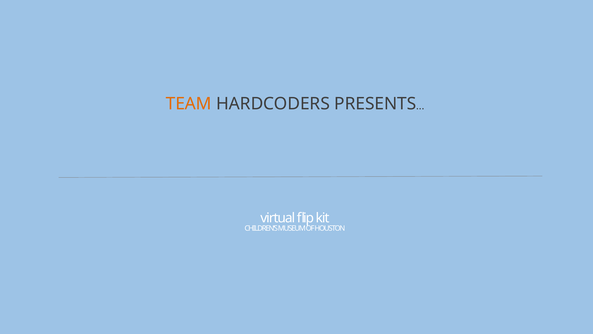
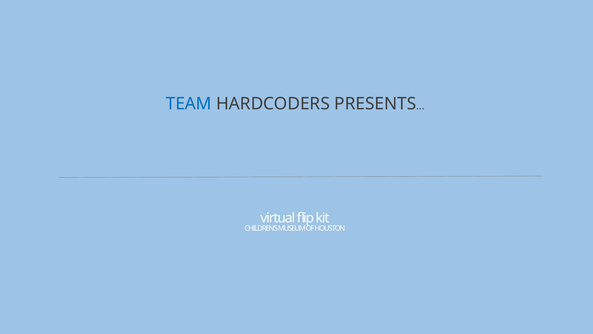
TEAM colour: orange -> blue (189, 104)
